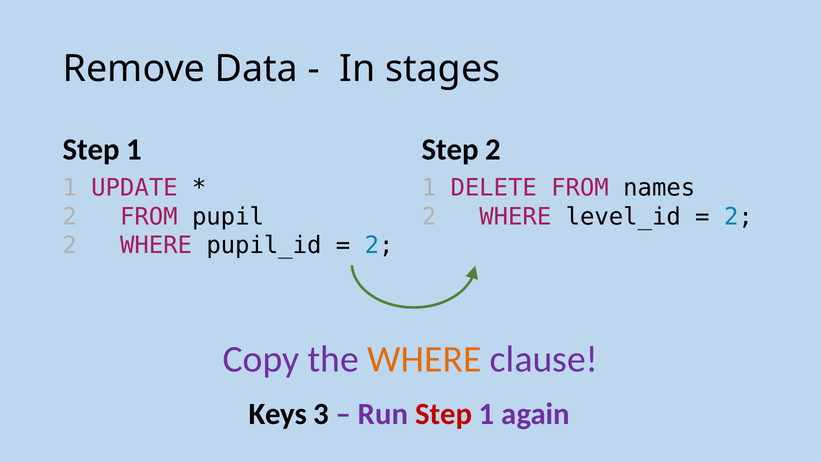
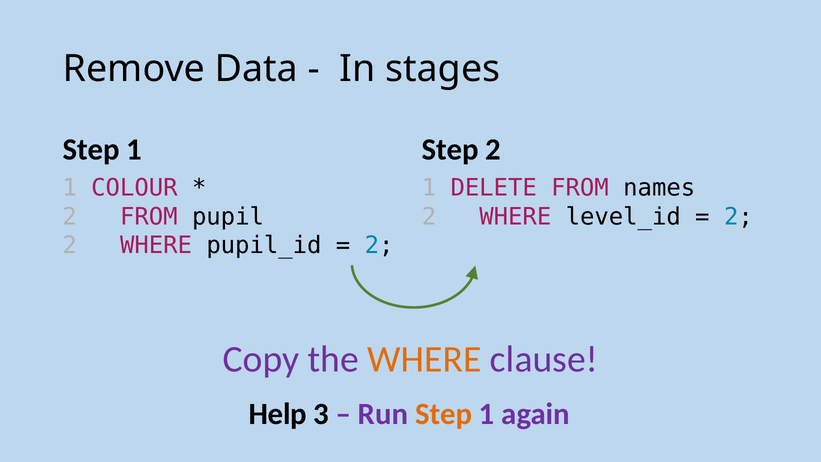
UPDATE: UPDATE -> COLOUR (134, 188)
Keys: Keys -> Help (278, 414)
Step colour: red -> orange (444, 414)
